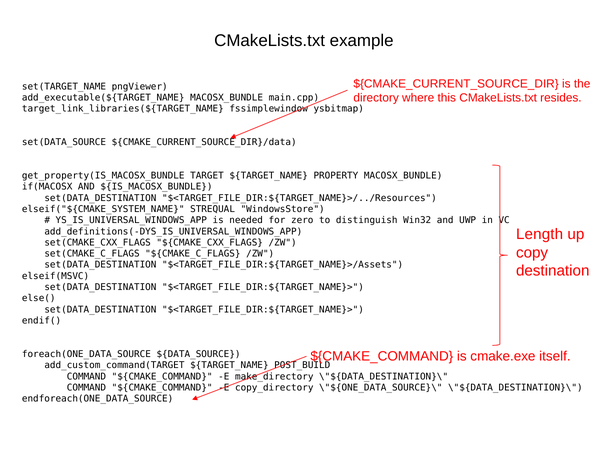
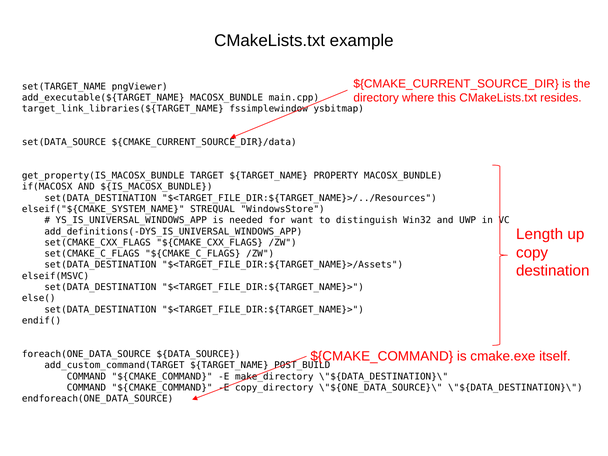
zero: zero -> want (302, 220)
